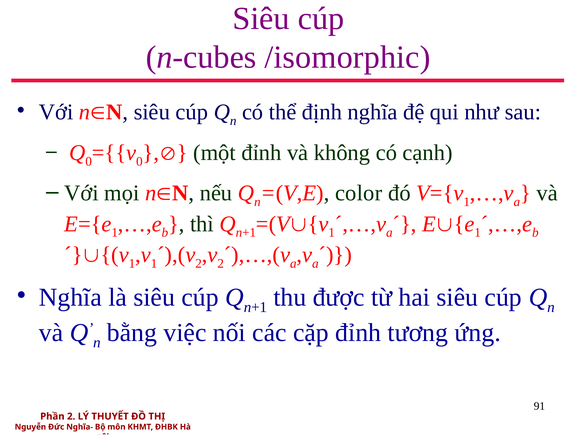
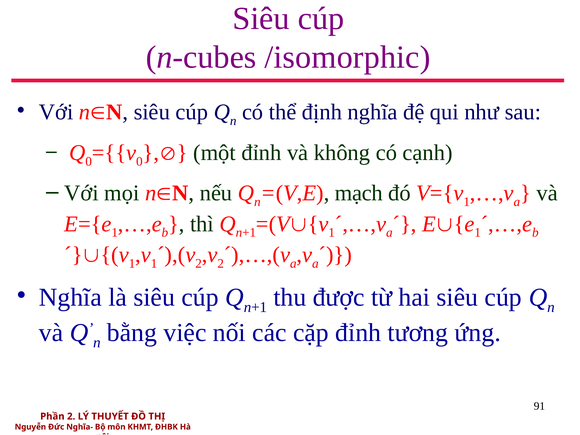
color: color -> mạch (359, 193)
